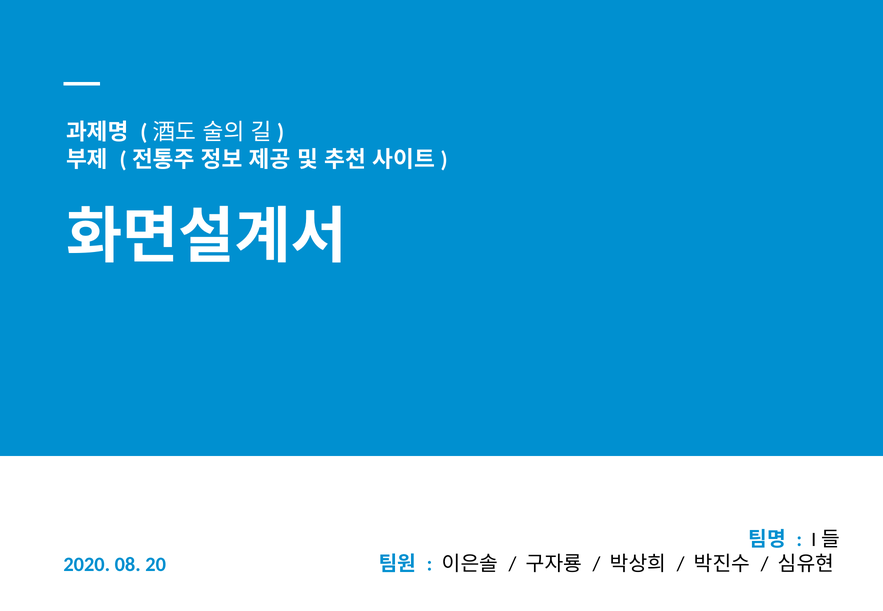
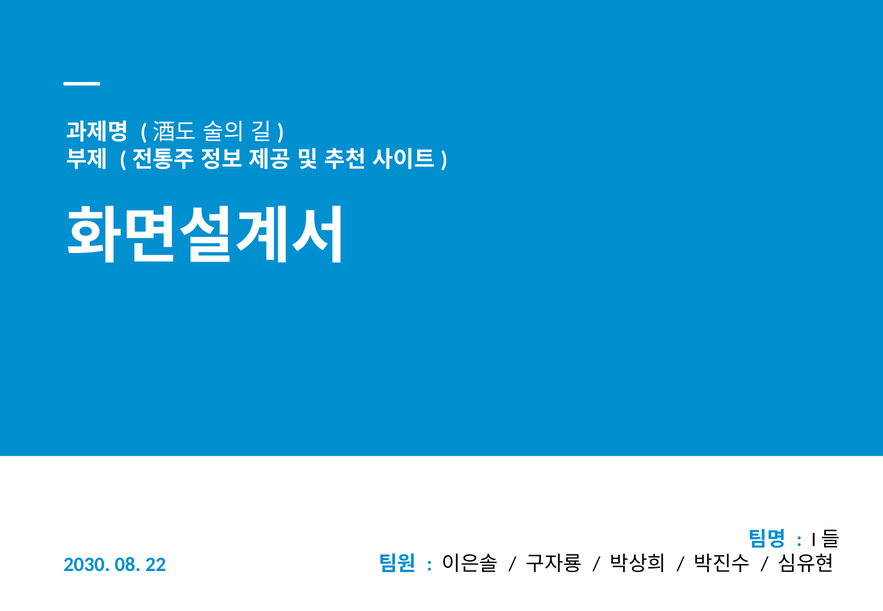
2020: 2020 -> 2030 (87, 565)
20: 20 -> 22 (156, 565)
